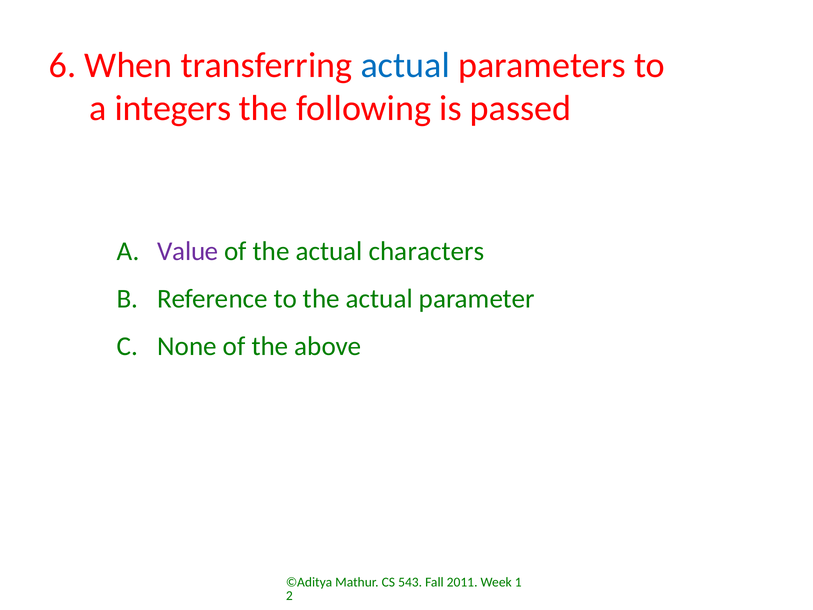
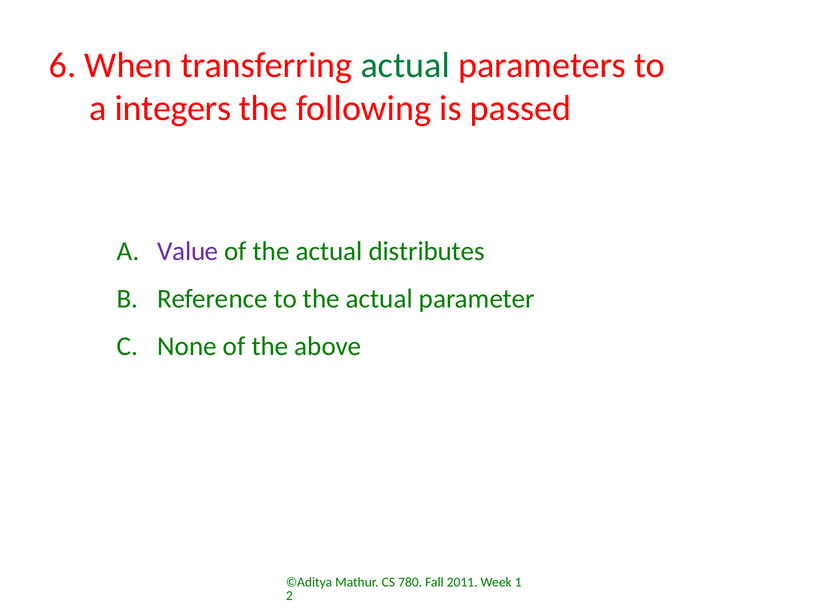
actual colour: blue -> green (405, 65)
characters: characters -> distributes (427, 251)
543: 543 -> 780 (410, 582)
